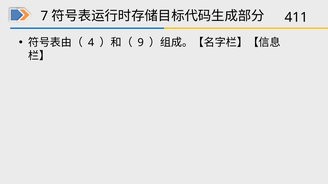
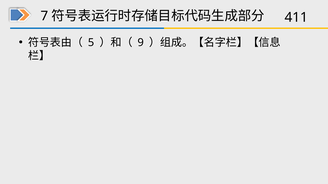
4: 4 -> 5 (91, 43)
